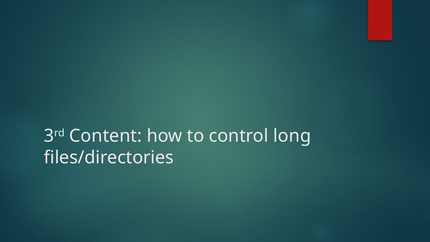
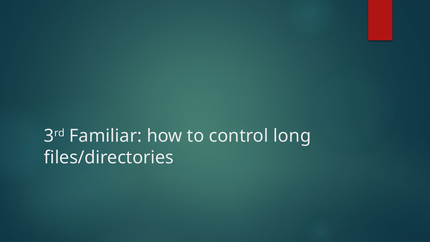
Content: Content -> Familiar (106, 136)
